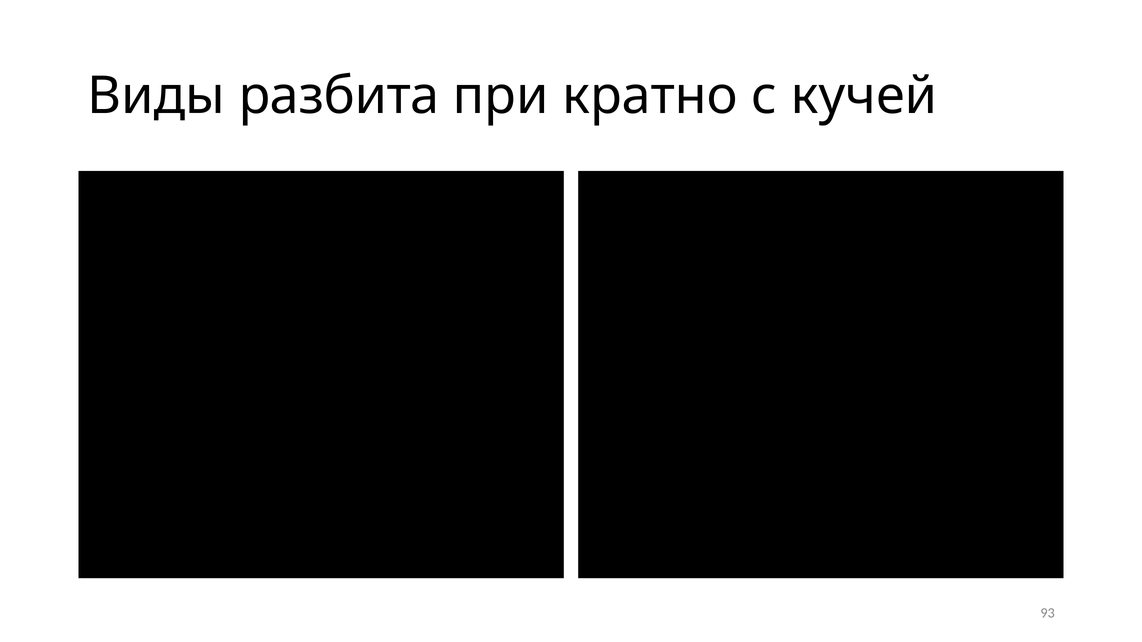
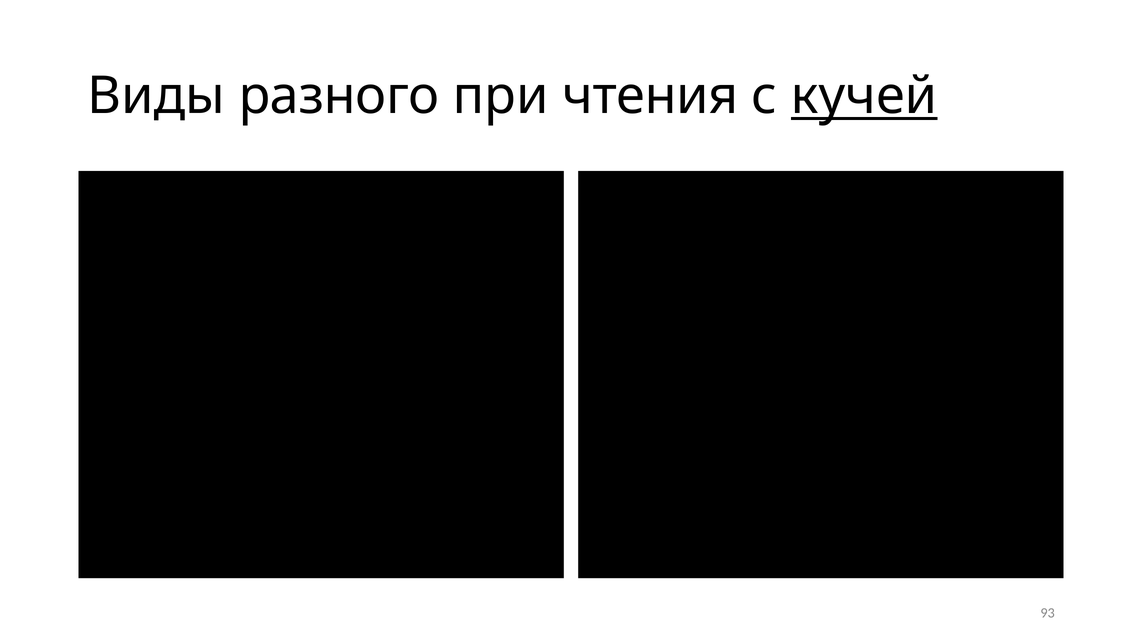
разбита: разбита -> разного (339, 96)
кратно: кратно -> чтения (650, 96)
кучей underline: none -> present (864, 96)
